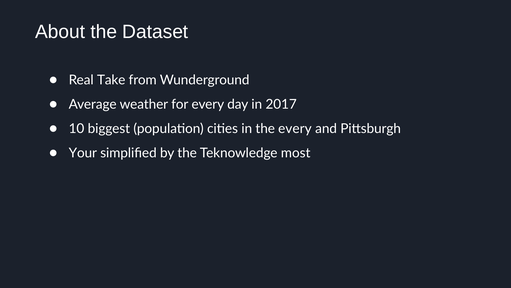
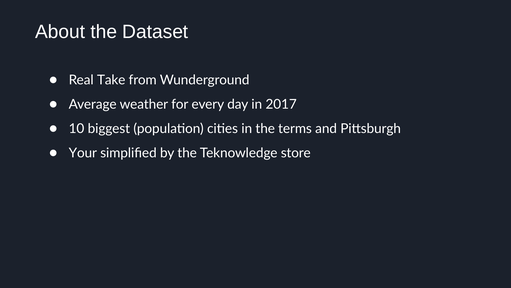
the every: every -> terms (295, 128)
most: most -> store (296, 153)
